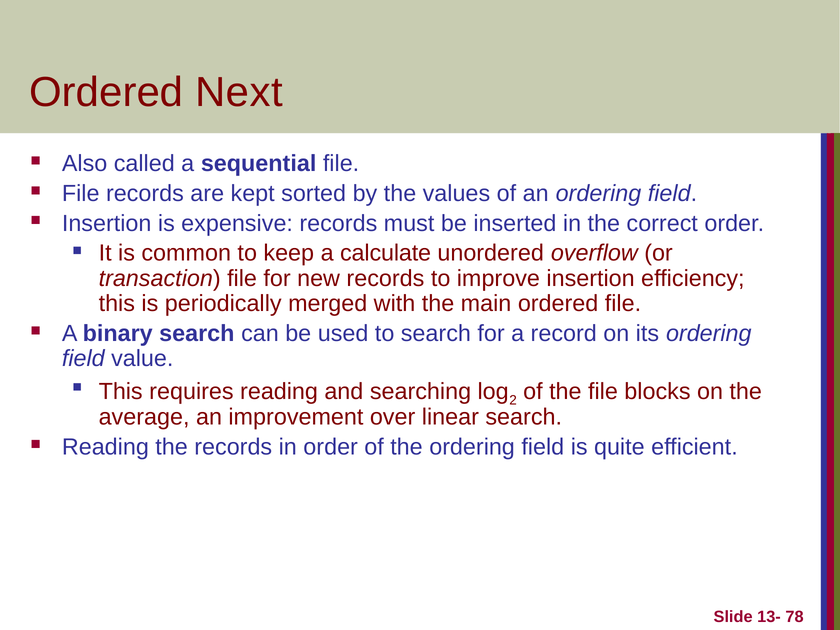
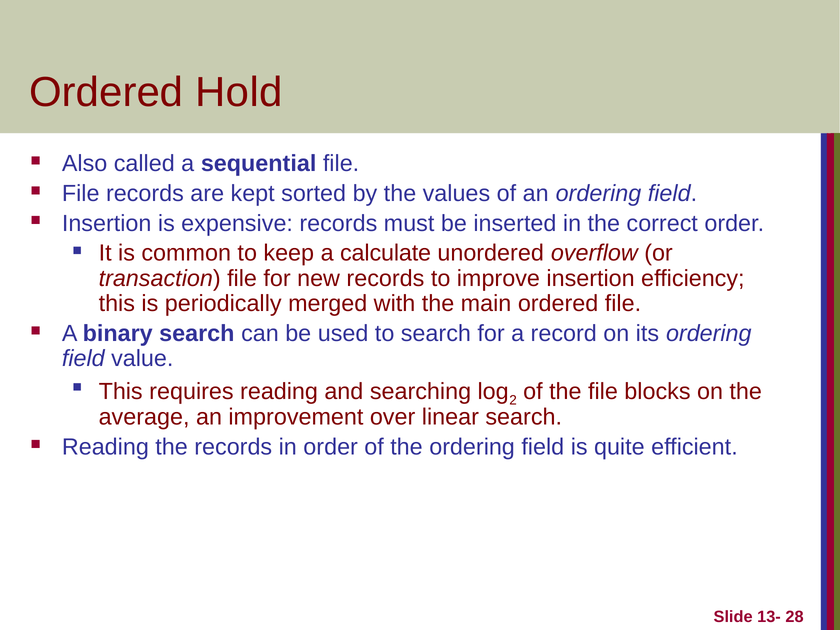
Next: Next -> Hold (239, 92)
78: 78 -> 28 (795, 617)
